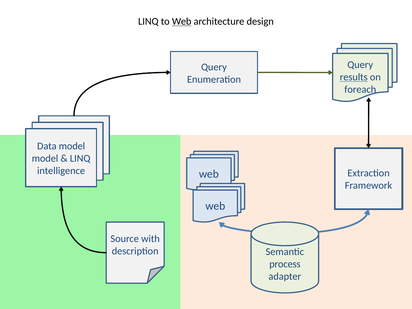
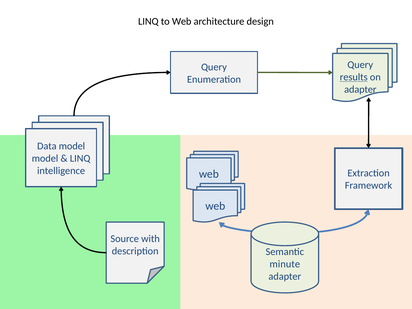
Web underline: present -> none (182, 21)
foreach: foreach -> adapter (360, 89)
process: process -> minute (285, 264)
